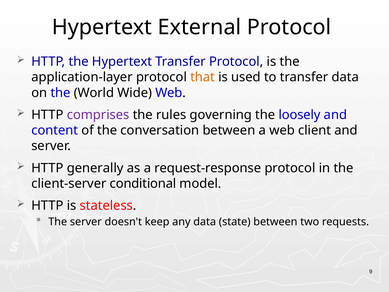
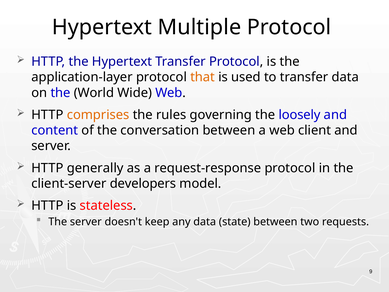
External: External -> Multiple (199, 27)
comprises colour: purple -> orange (98, 115)
conditional: conditional -> developers (143, 183)
